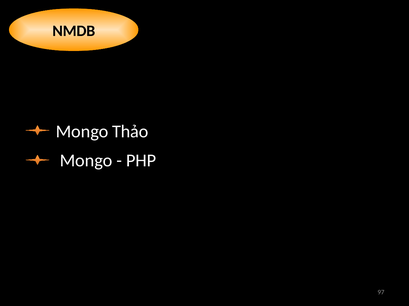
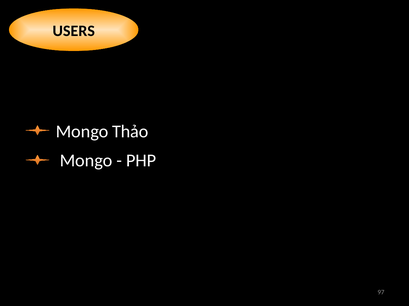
NMDB: NMDB -> USERS (74, 31)
